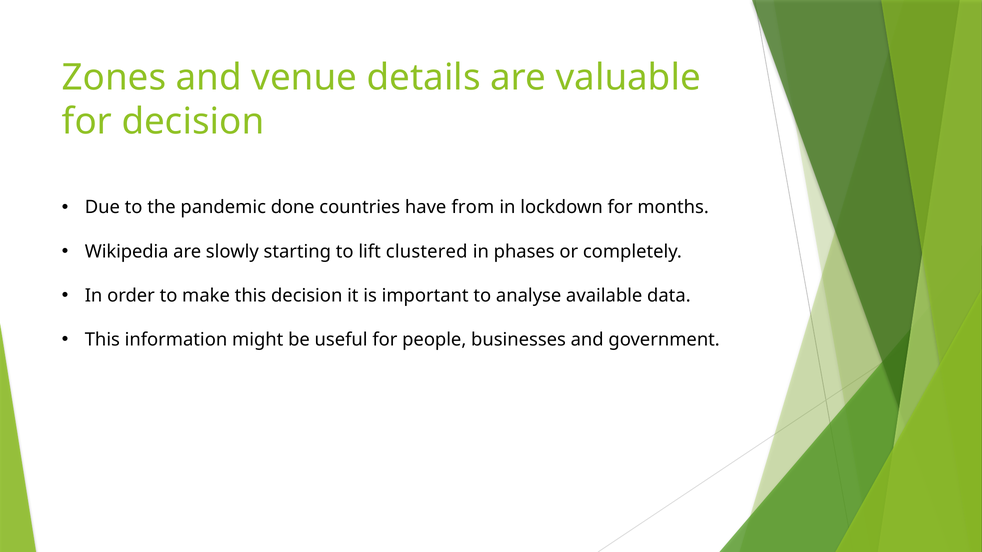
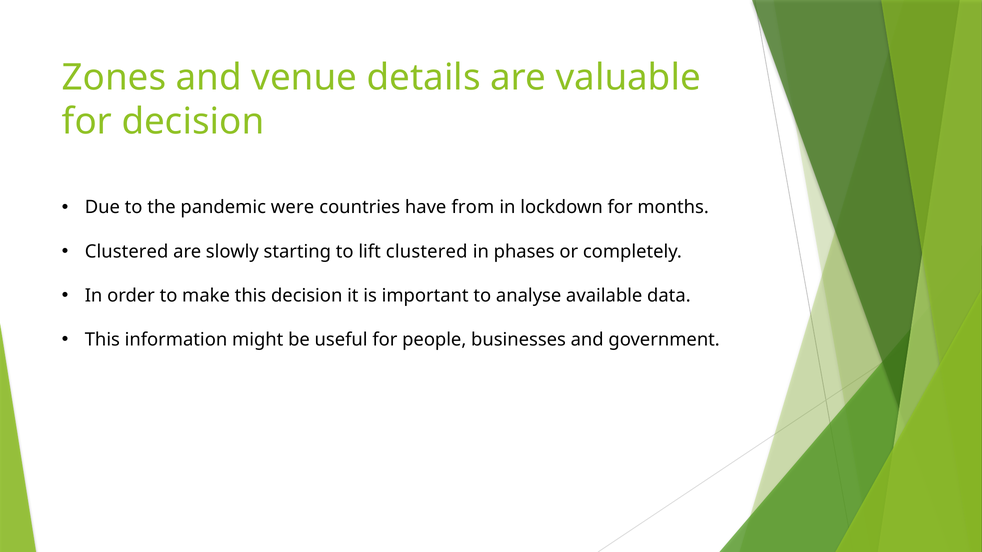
done: done -> were (293, 208)
Wikipedia: Wikipedia -> Clustered (127, 252)
